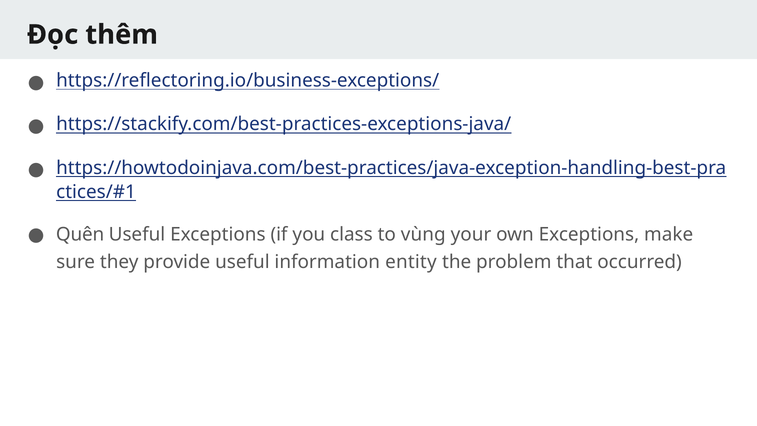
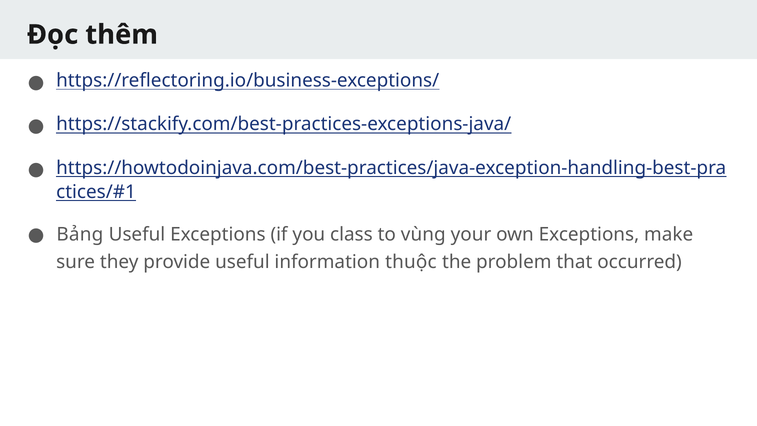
Quên: Quên -> Bảng (80, 235)
entity: entity -> thuộc (411, 262)
